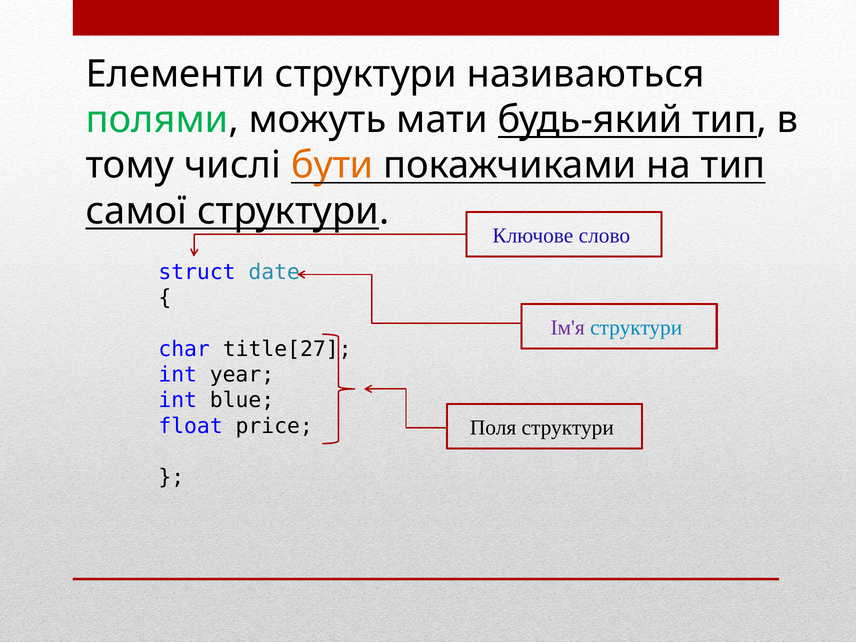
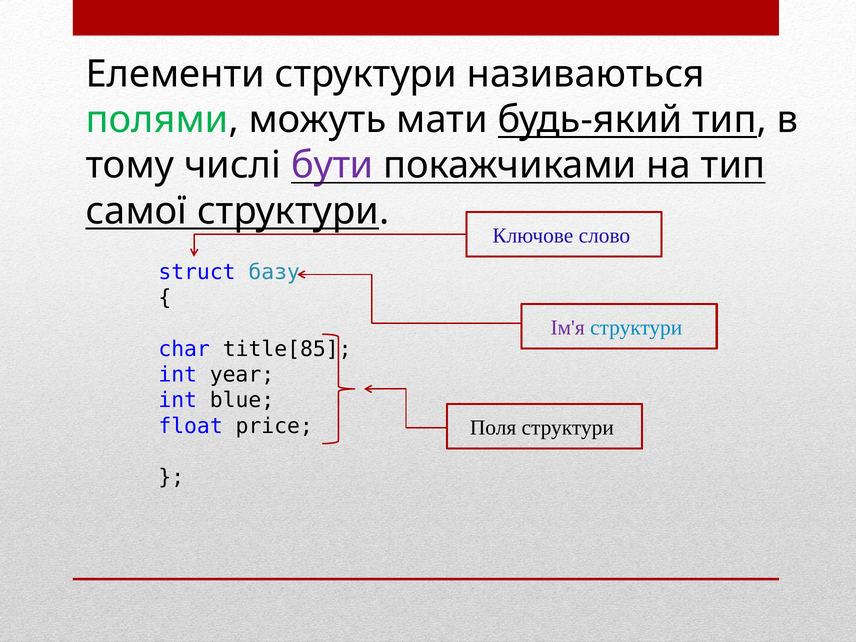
бути colour: orange -> purple (332, 165)
date: date -> базу (274, 272)
title[27: title[27 -> title[85 (287, 349)
